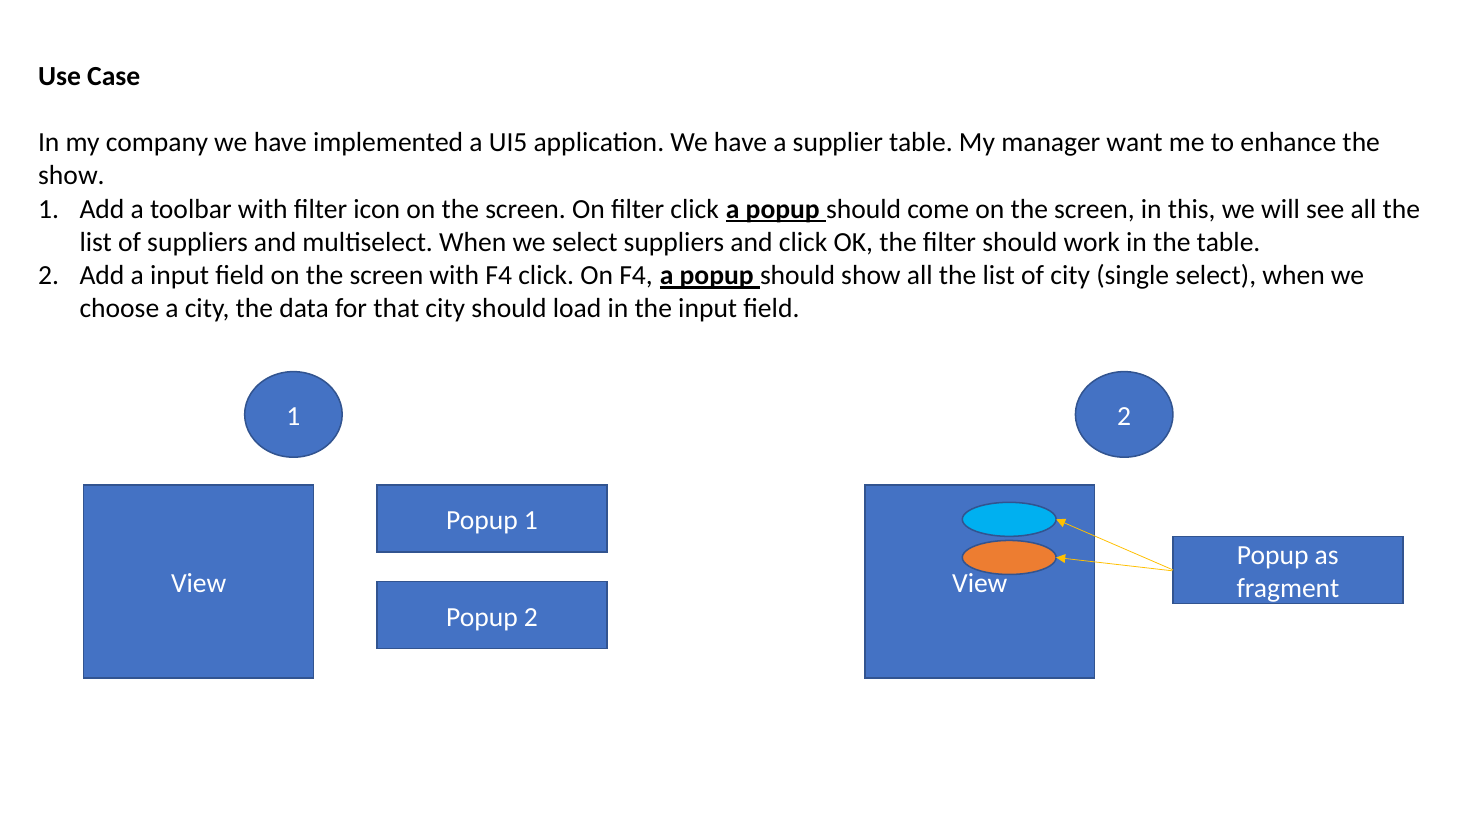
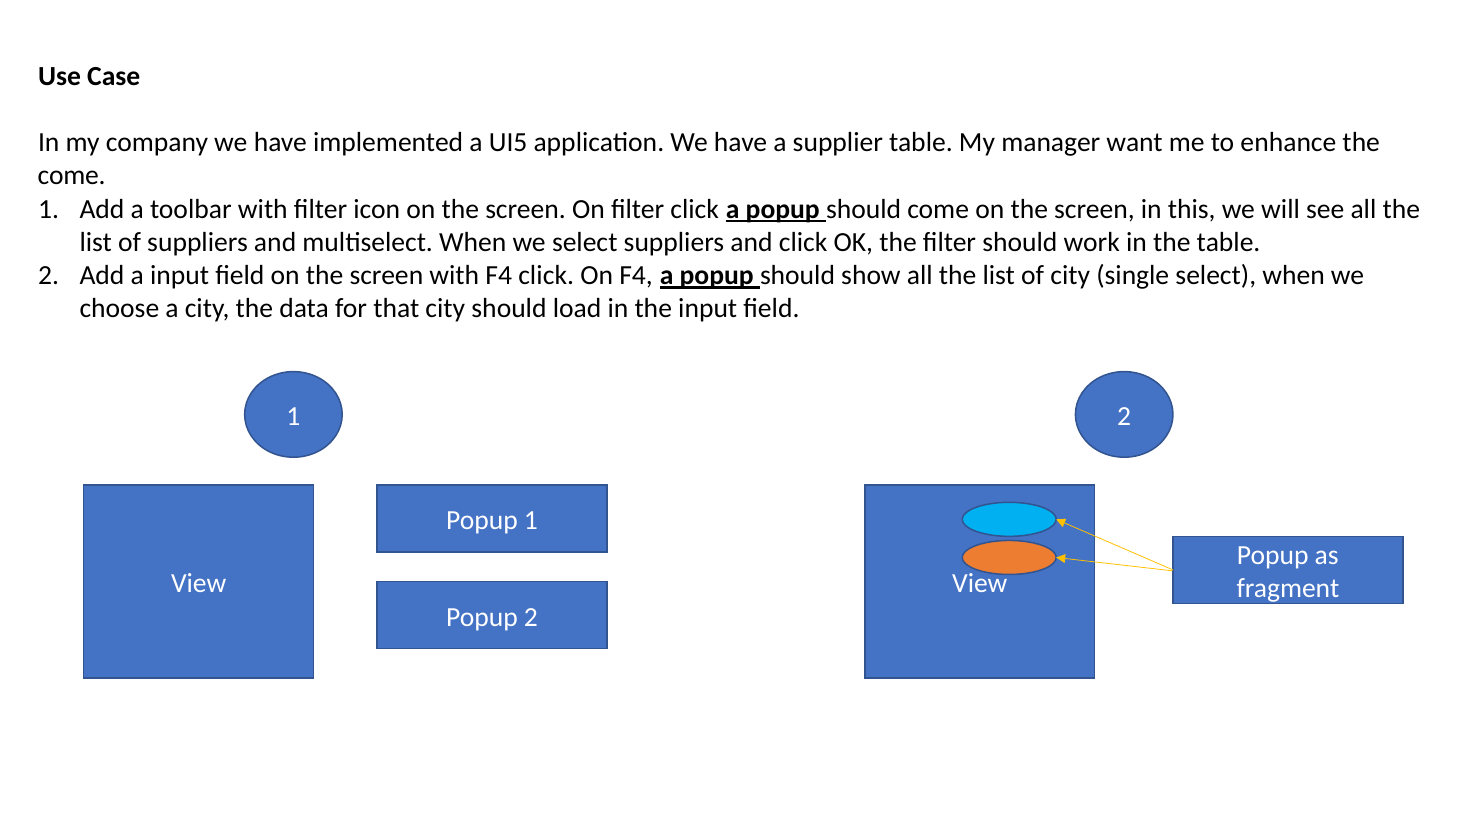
show: show -> come (72, 176)
